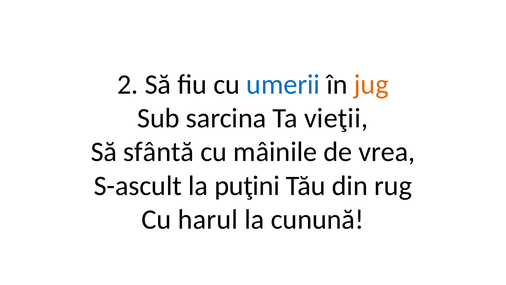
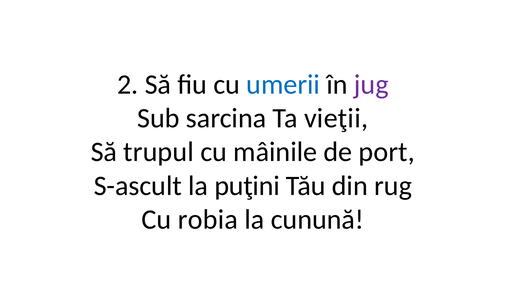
jug colour: orange -> purple (371, 84)
sfântă: sfântă -> trupul (159, 152)
vrea: vrea -> port (387, 152)
harul: harul -> robia (208, 219)
